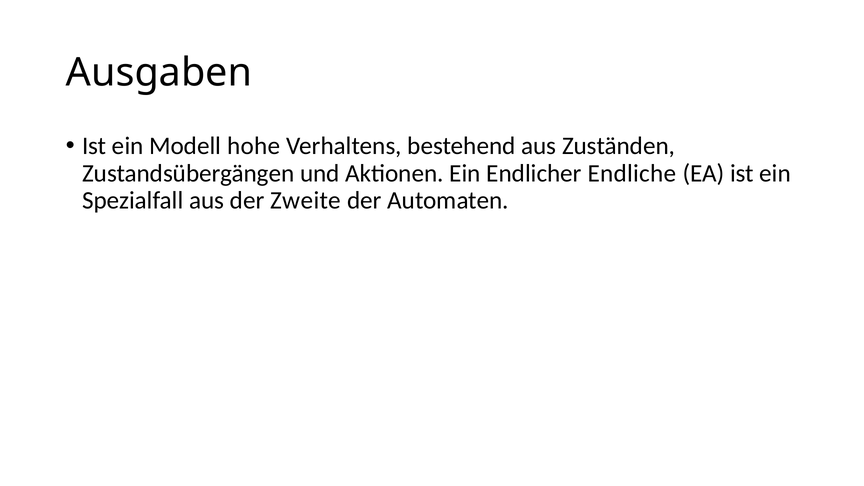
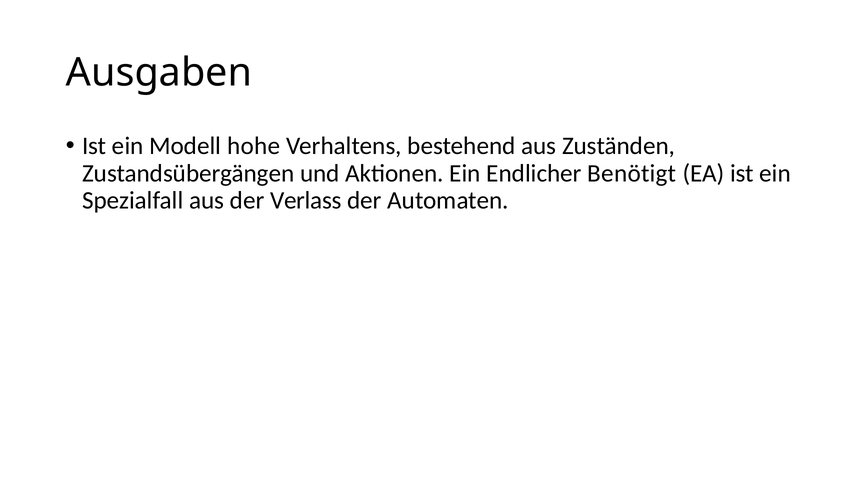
Endliche: Endliche -> Benötigt (632, 173)
Zweite: Zweite -> Verlass (306, 201)
